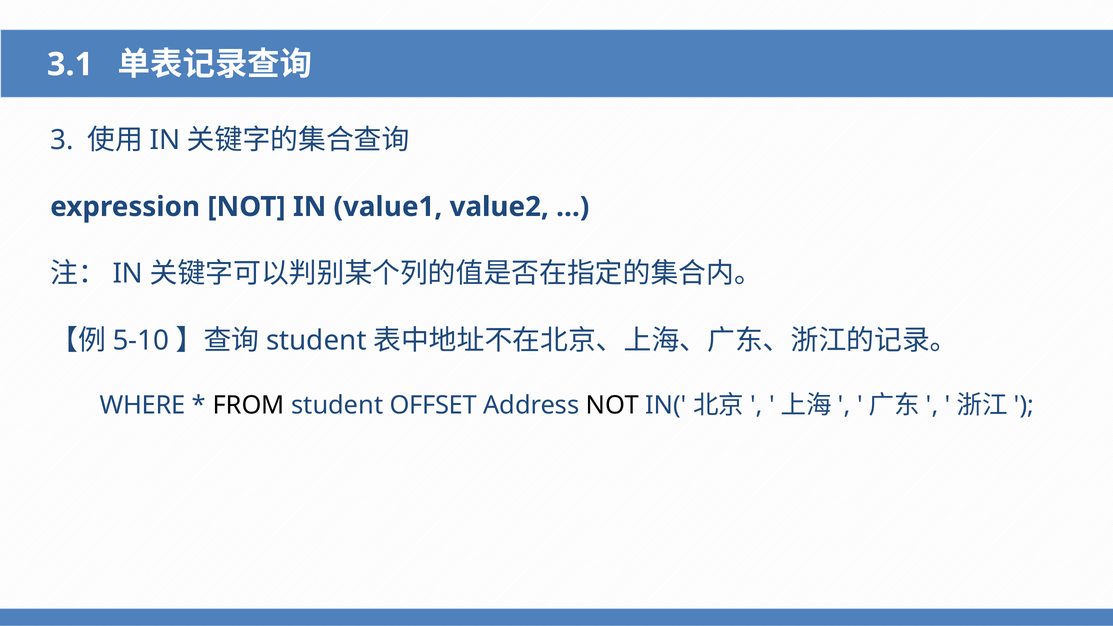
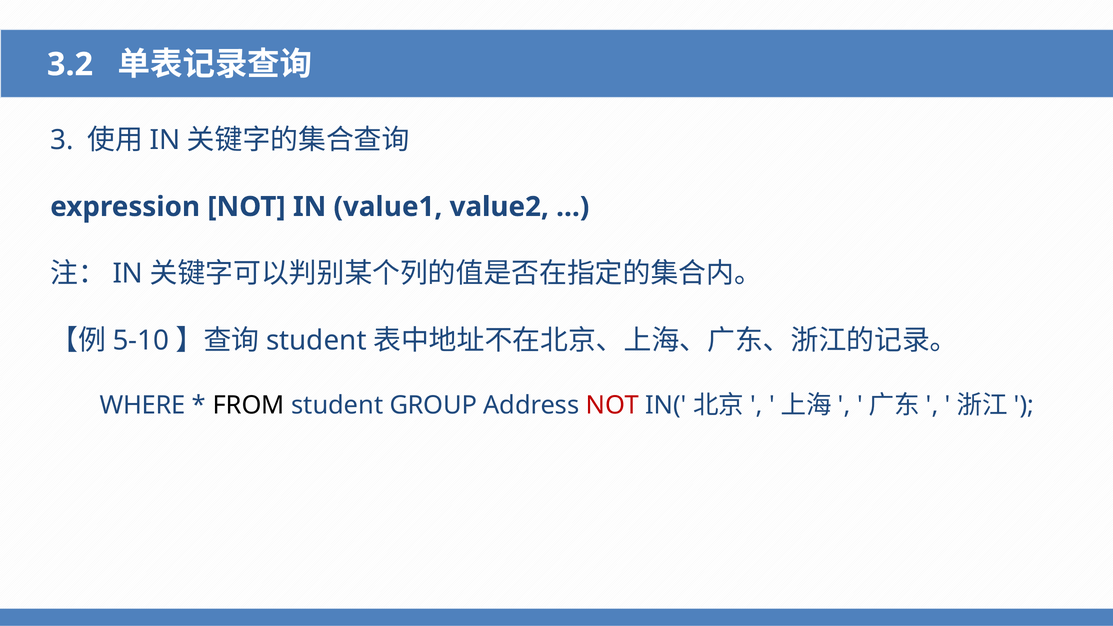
3.1: 3.1 -> 3.2 (70, 64)
OFFSET: OFFSET -> GROUP (433, 406)
NOT colour: black -> red (612, 406)
